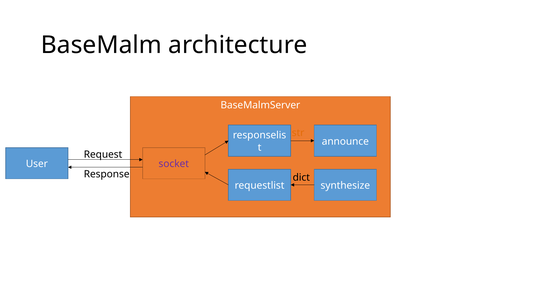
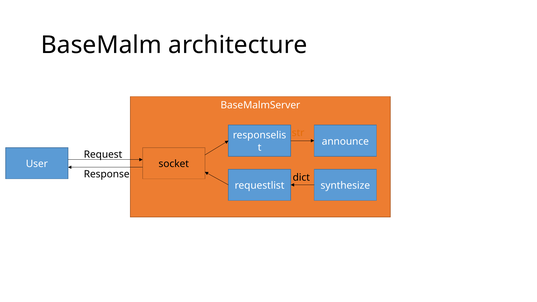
socket colour: purple -> black (174, 164)
